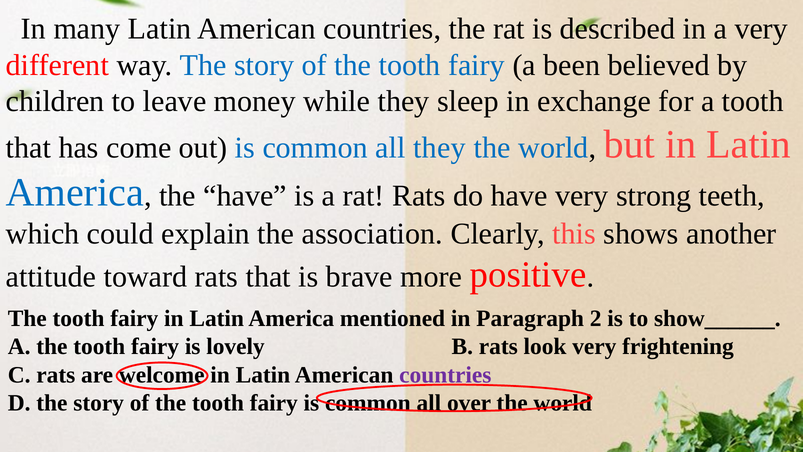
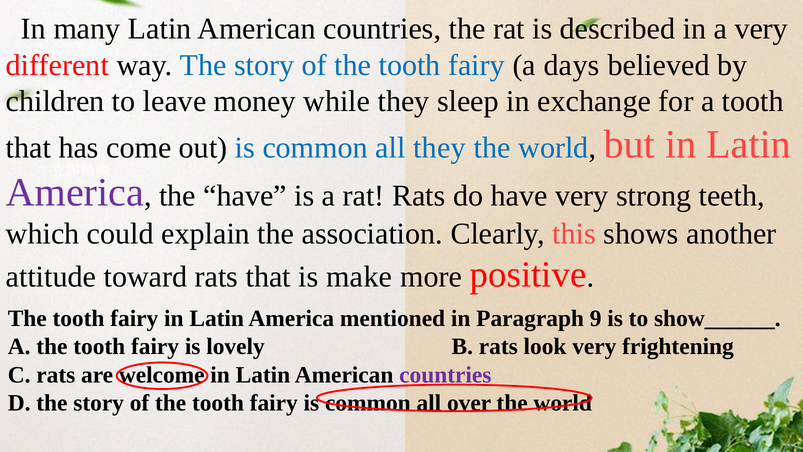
been: been -> days (572, 65)
America colour: blue -> purple (75, 192)
brave: brave -> make (359, 277)
2: 2 -> 9 (596, 318)
